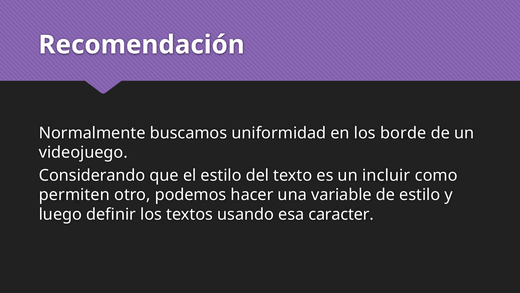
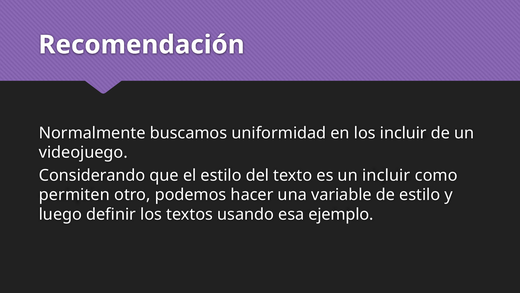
los borde: borde -> incluir (403, 133)
caracter: caracter -> ejemplo (341, 214)
